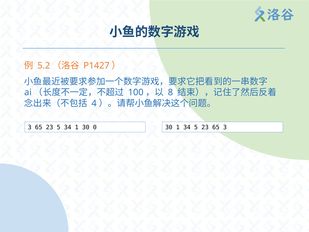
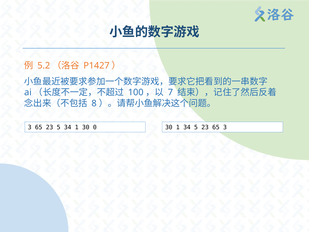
8: 8 -> 7 (170, 92)
4: 4 -> 8 (94, 103)
